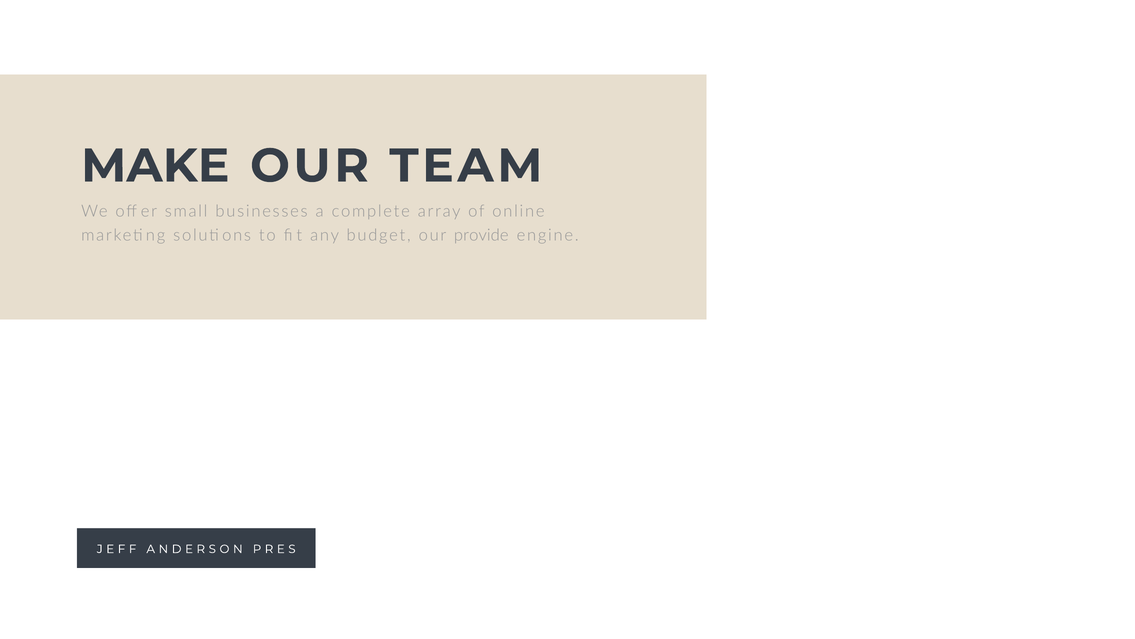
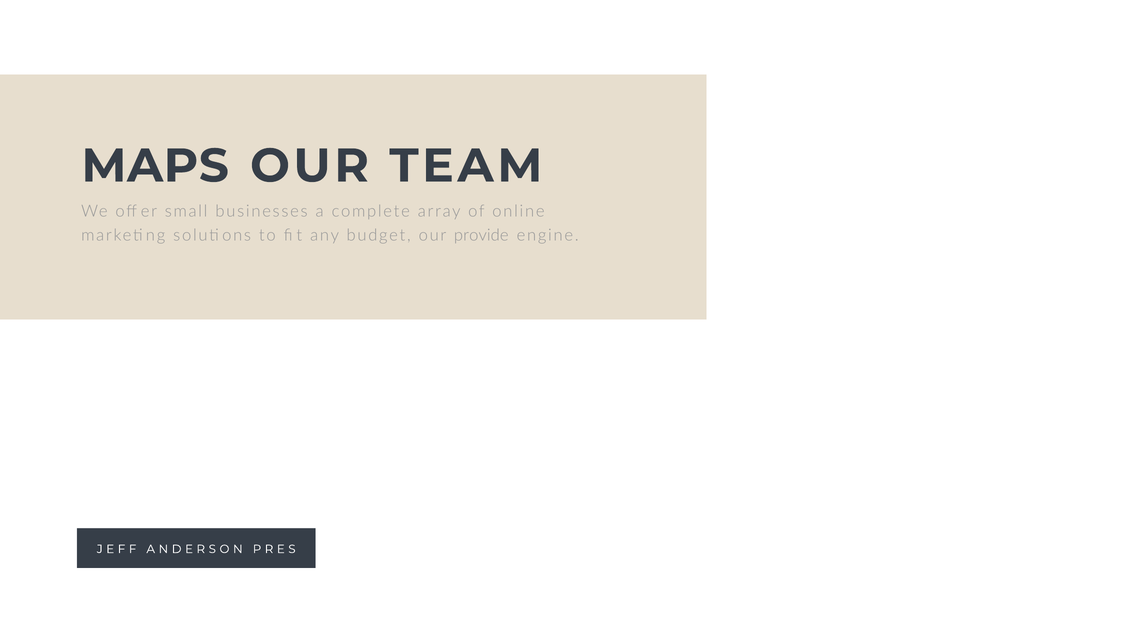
MAKE: MAKE -> MAPS (155, 166)
